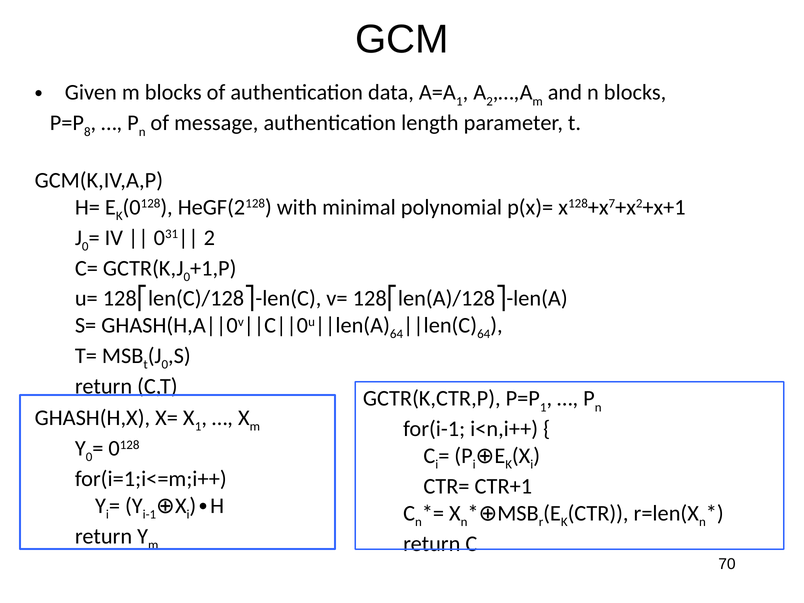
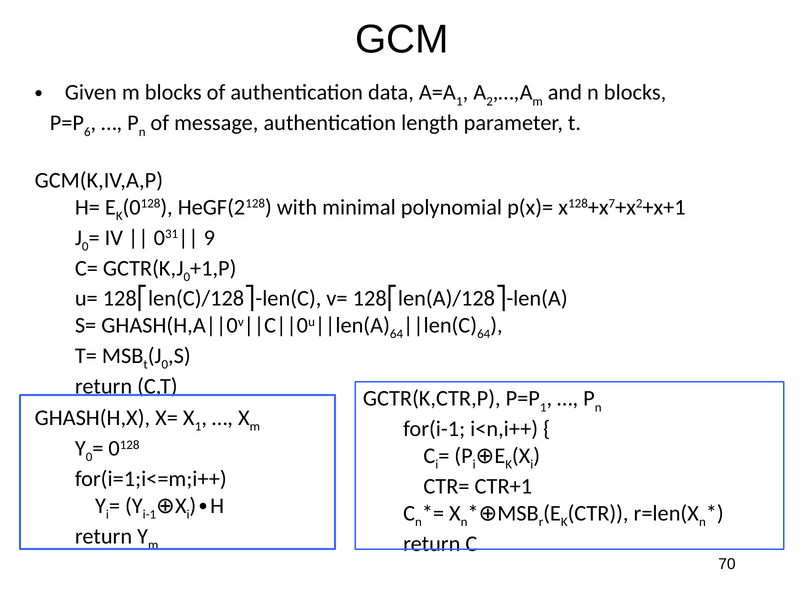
8: 8 -> 6 (87, 132)
2: 2 -> 9 (209, 238)
